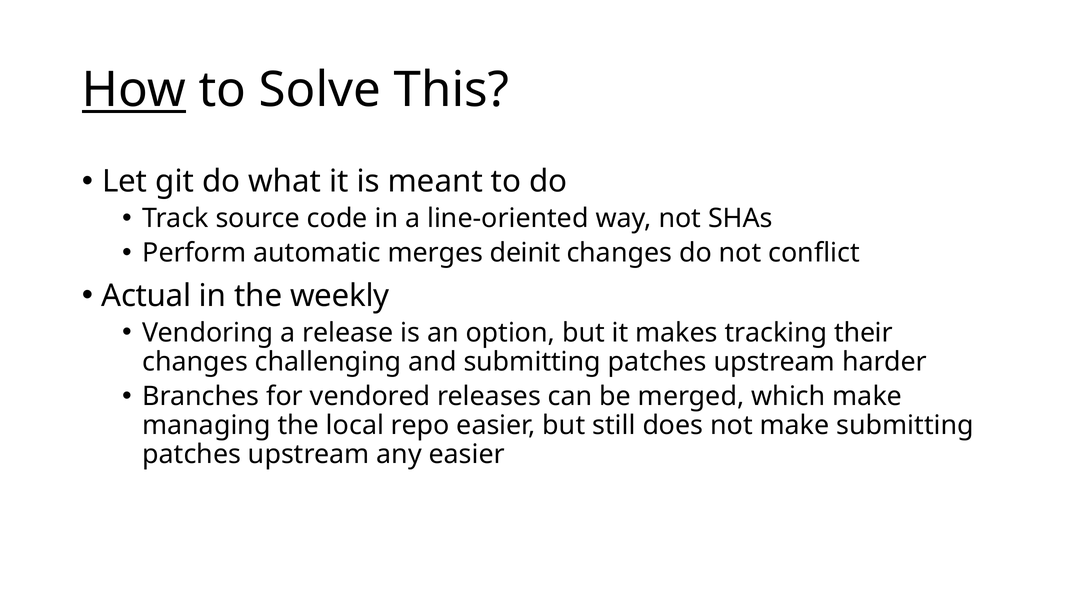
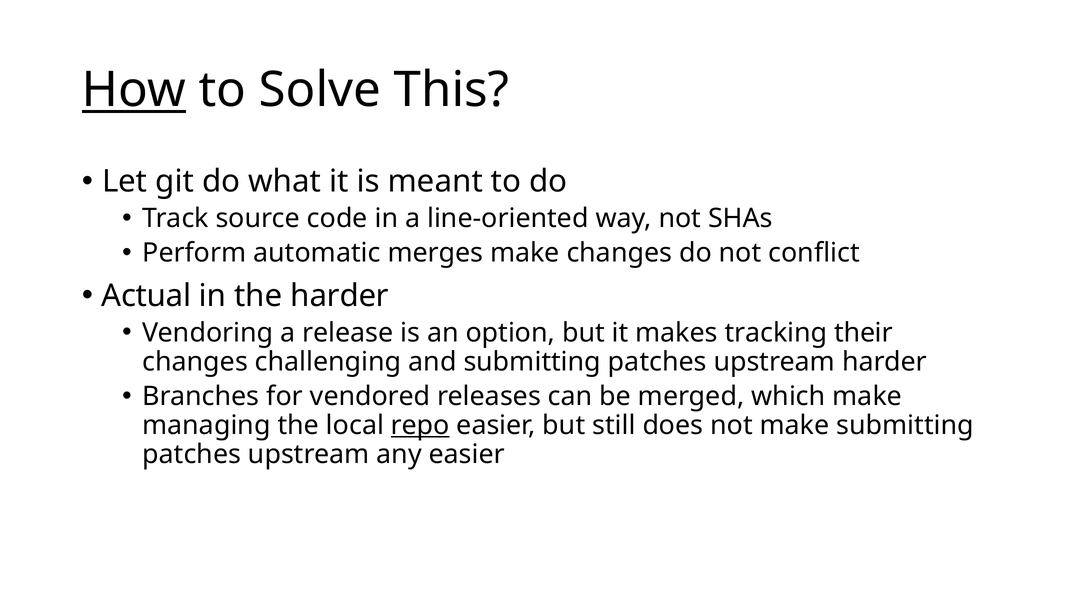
merges deinit: deinit -> make (525, 253)
the weekly: weekly -> harder (340, 296)
repo underline: none -> present (420, 425)
